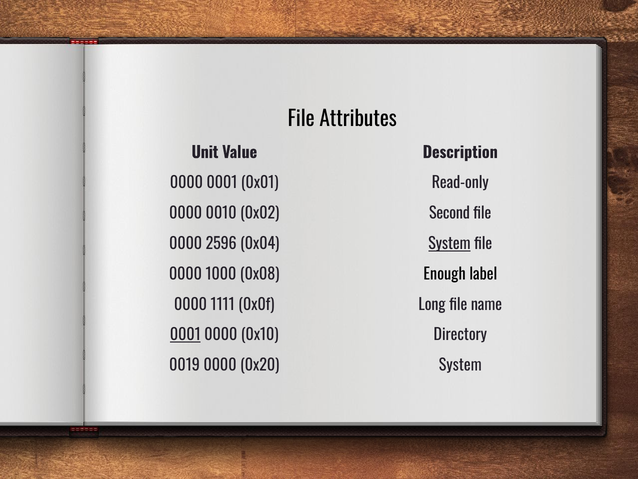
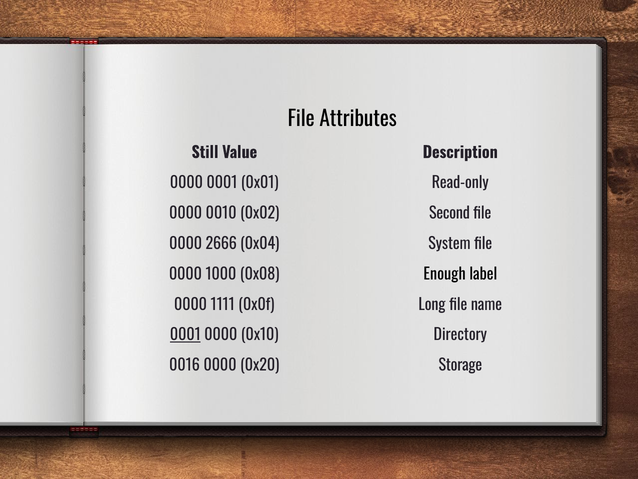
Unit: Unit -> Still (205, 153)
2596: 2596 -> 2666 (221, 244)
System underline: present -> none (449, 244)
0019: 0019 -> 0016 (185, 365)
0x20 System: System -> Storage (460, 365)
